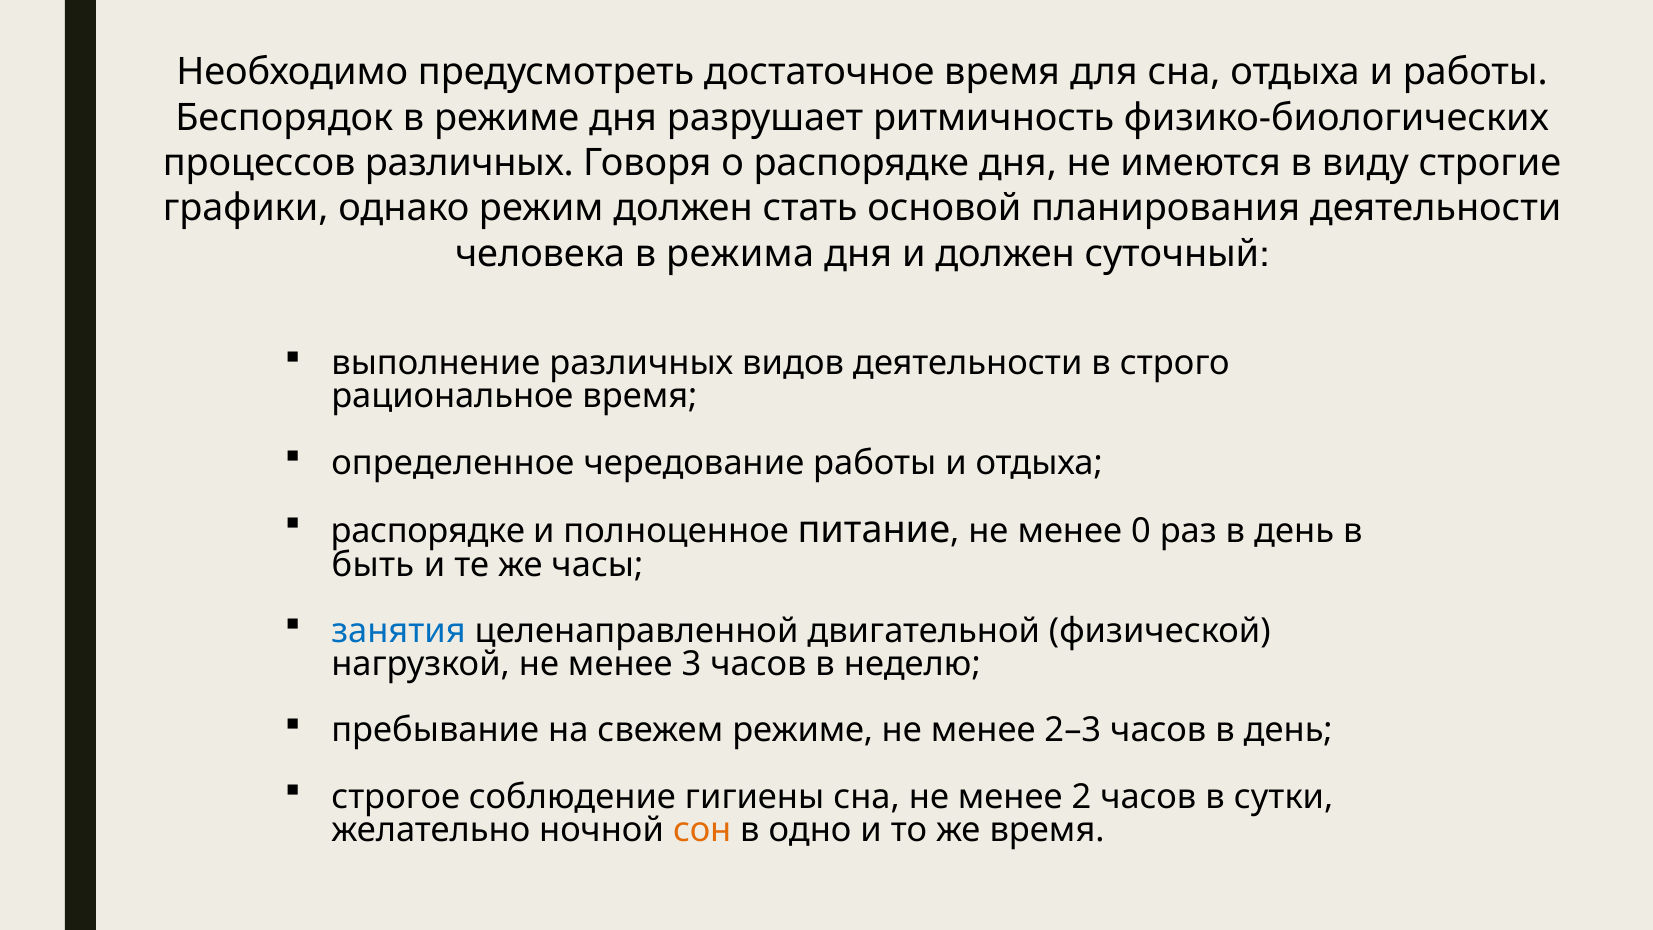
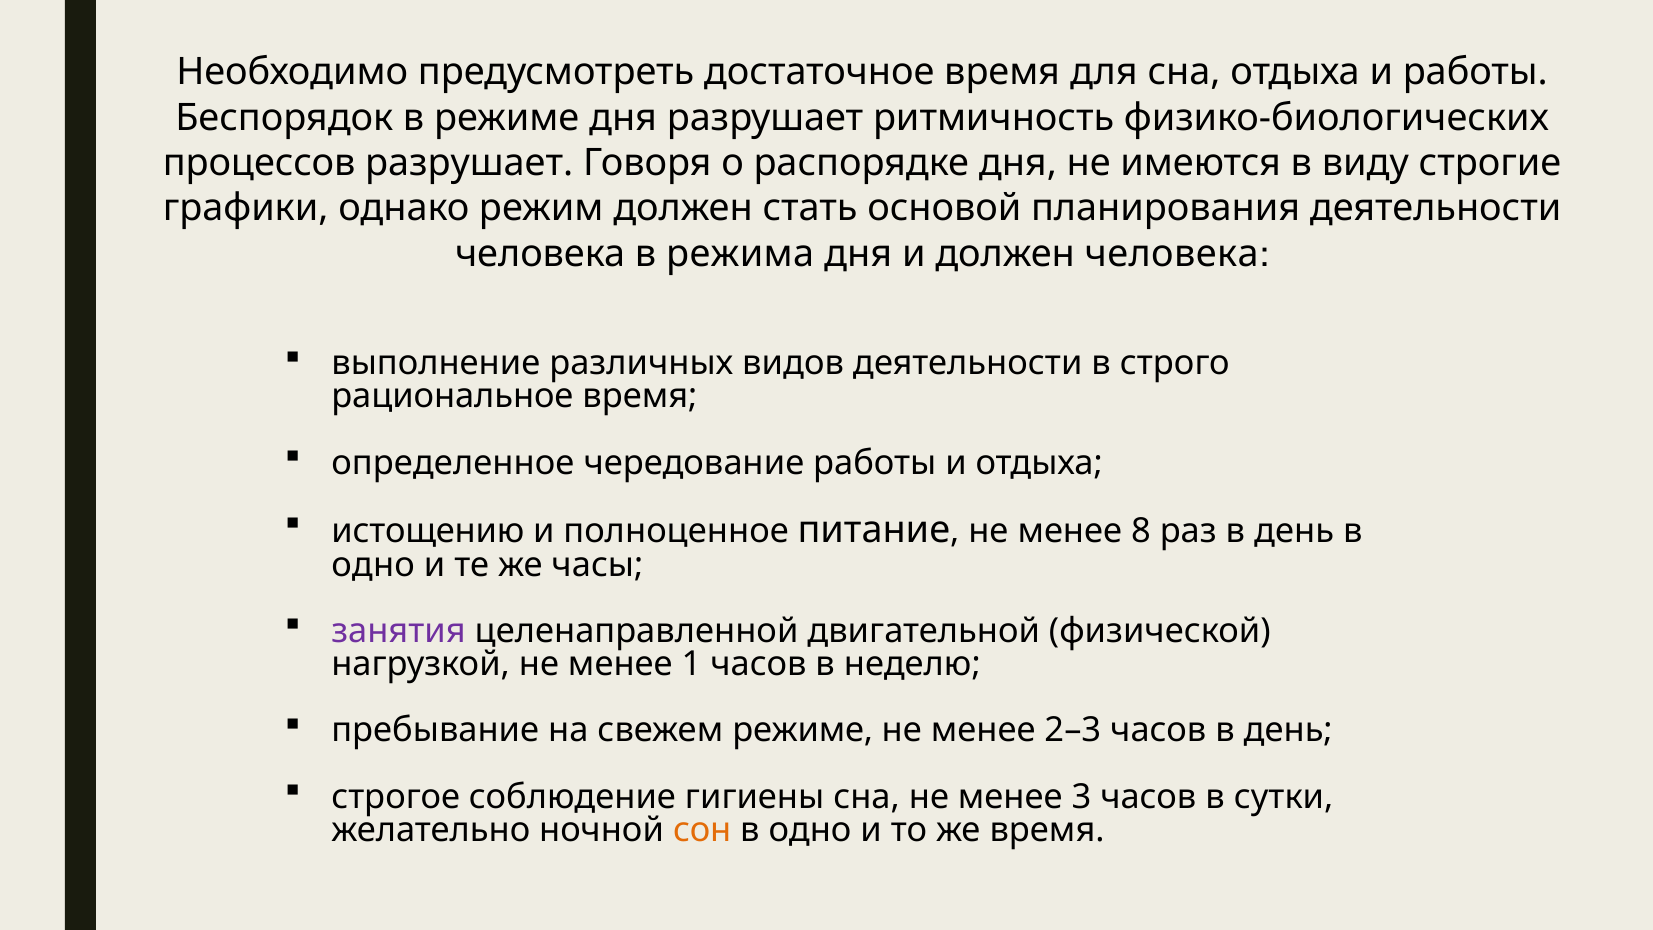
процессов различных: различных -> разрушает (469, 163)
должен суточный: суточный -> человека (1172, 254)
распорядке: распорядке -> истощению (428, 531)
0: 0 -> 8 (1141, 531)
быть: быть -> одно (373, 565)
занятия colour: blue -> purple (399, 631)
3: 3 -> 1 (692, 664)
2: 2 -> 3 (1081, 797)
